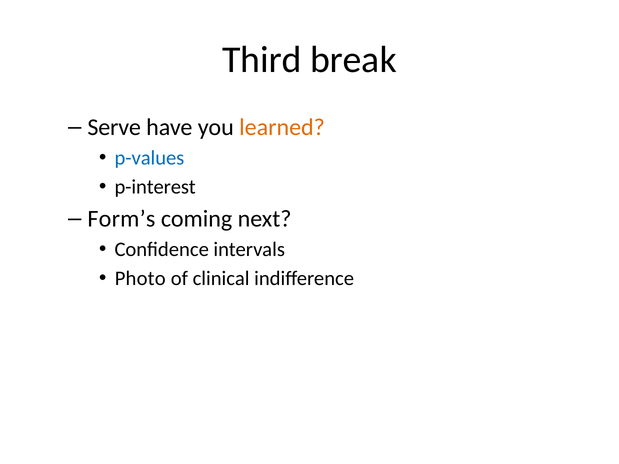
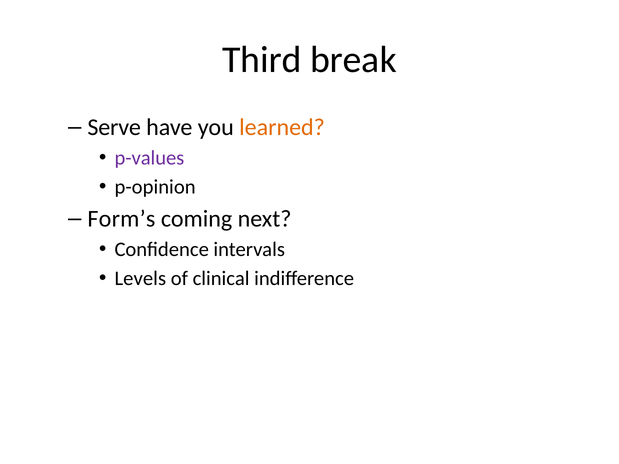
p-values colour: blue -> purple (149, 158)
p-interest: p-interest -> p-opinion (155, 187)
Photo: Photo -> Levels (140, 279)
